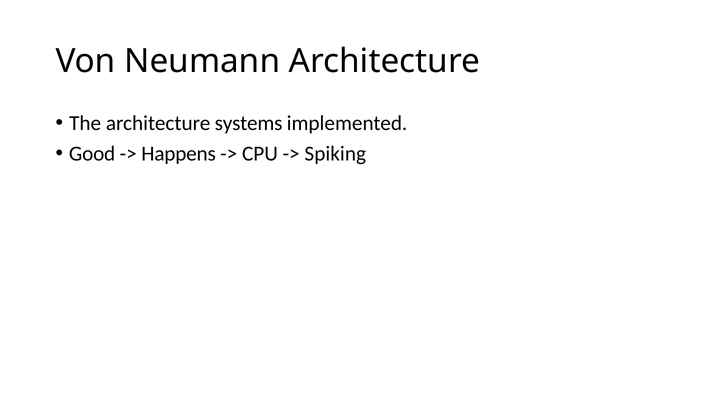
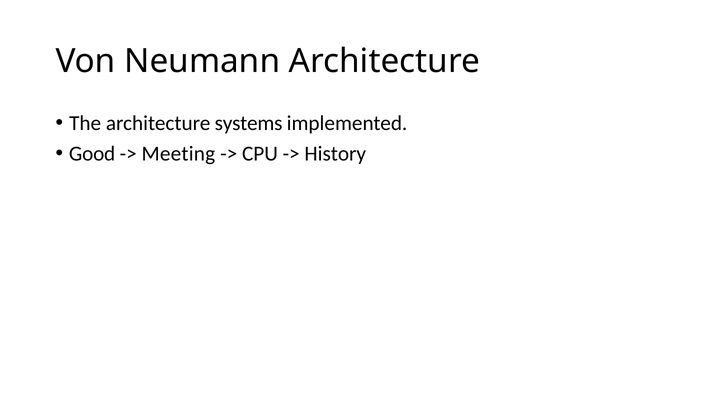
Happens: Happens -> Meeting (178, 154)
Spiking: Spiking -> History (335, 154)
